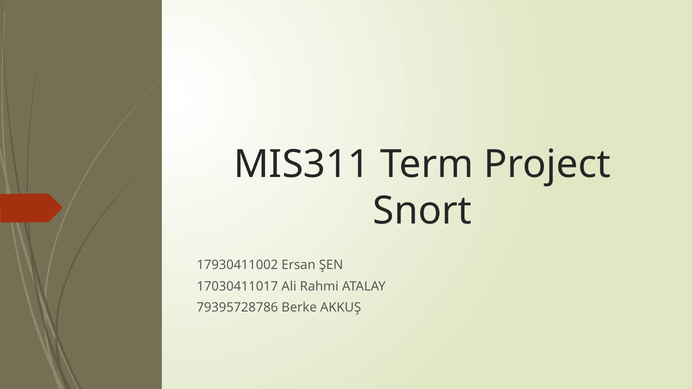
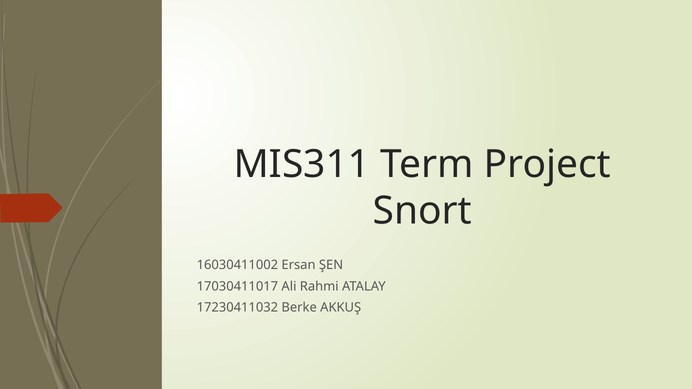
17930411002: 17930411002 -> 16030411002 (237, 265)
79395728786: 79395728786 -> 17230411032 (237, 308)
